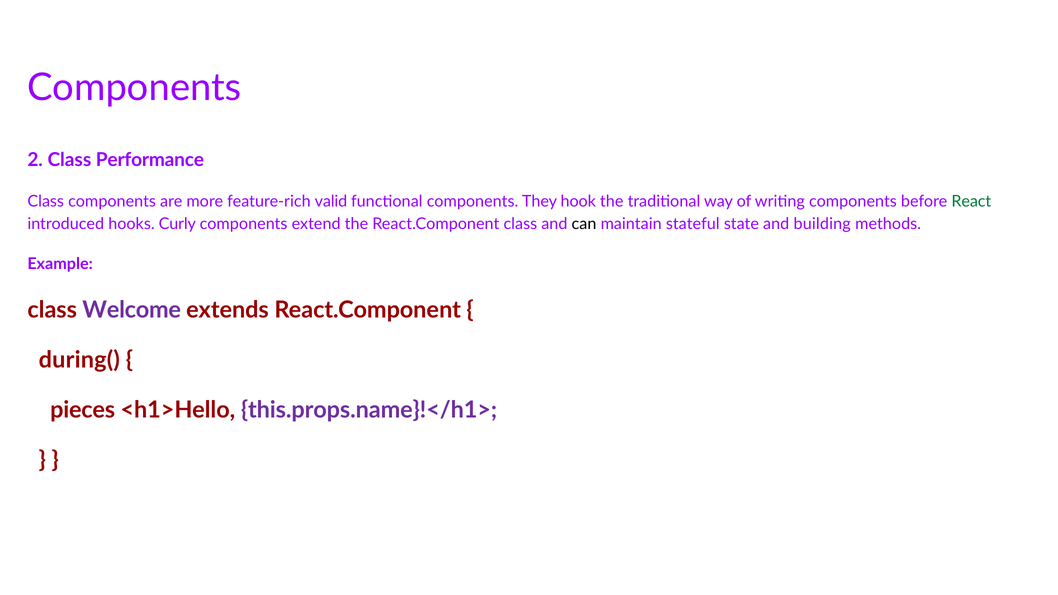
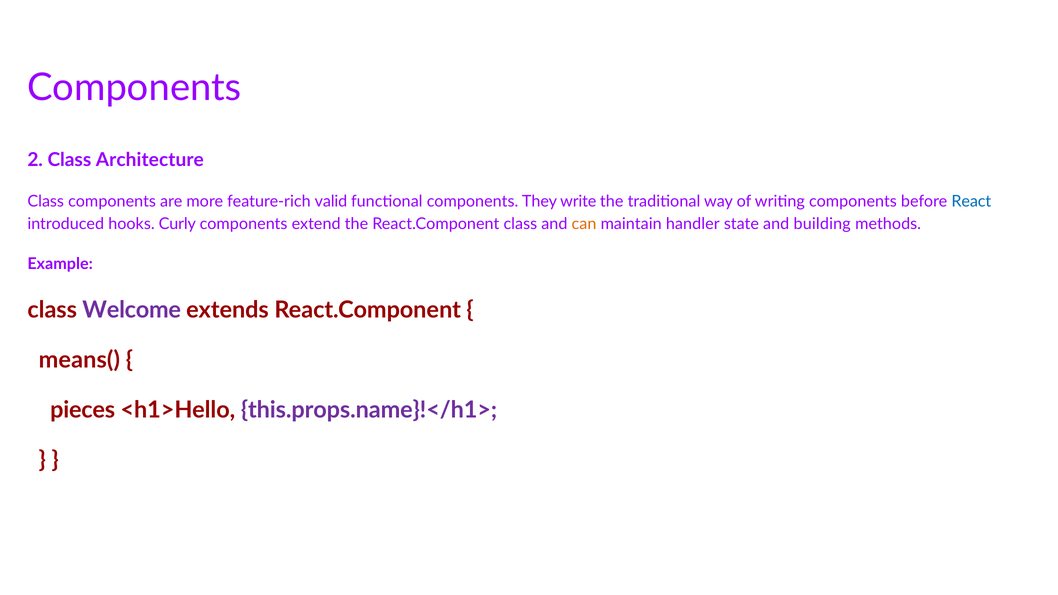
Performance: Performance -> Architecture (150, 160)
hook: hook -> write (578, 202)
React colour: green -> blue (971, 202)
can colour: black -> orange (584, 224)
stateful: stateful -> handler (693, 224)
during(: during( -> means( (79, 360)
